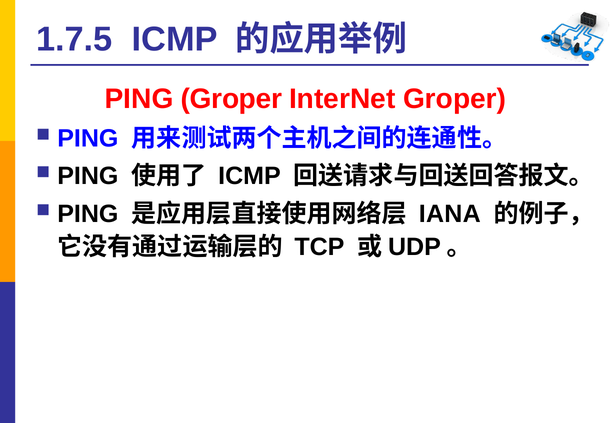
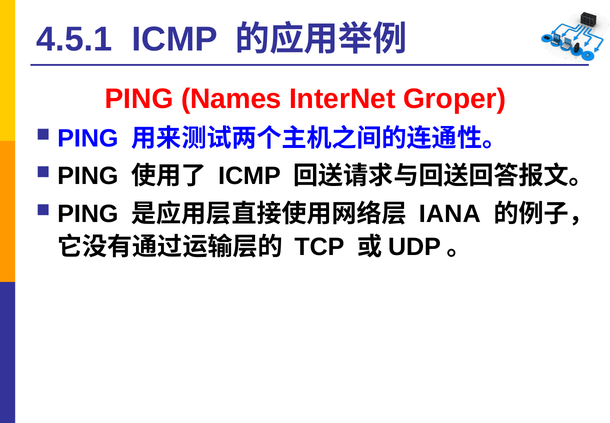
1.7.5: 1.7.5 -> 4.5.1 (74, 39)
PING Groper: Groper -> Names (231, 99)
